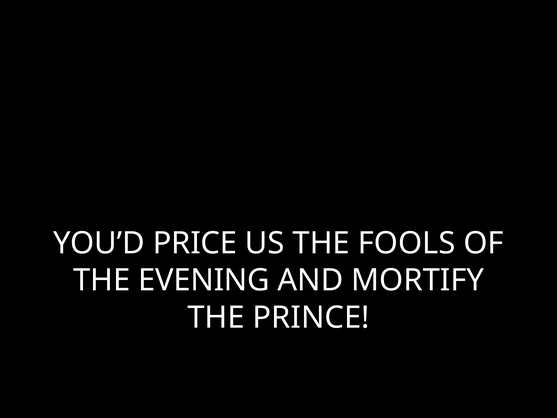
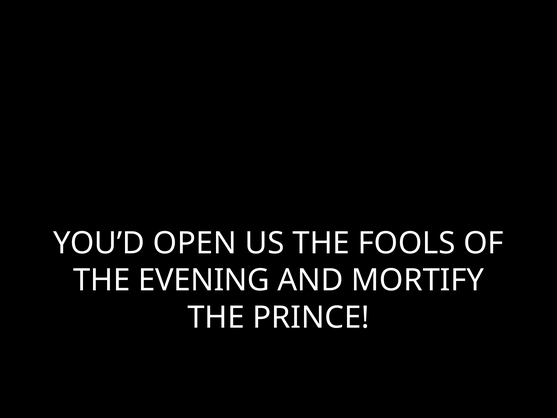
PRICE: PRICE -> OPEN (195, 243)
